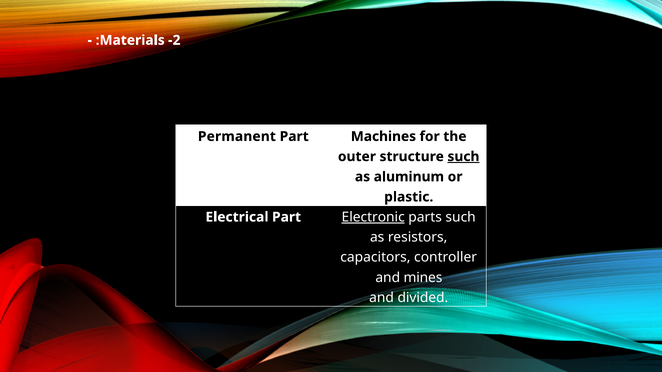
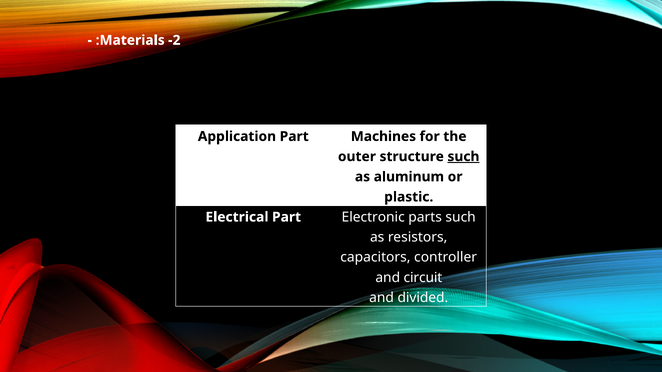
Permanent: Permanent -> Application (237, 137)
Electronic underline: present -> none (373, 217)
mines: mines -> circuit (423, 278)
